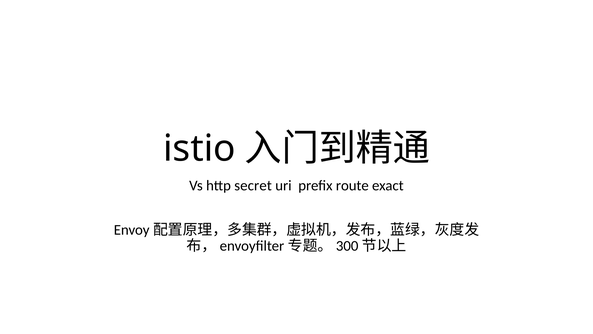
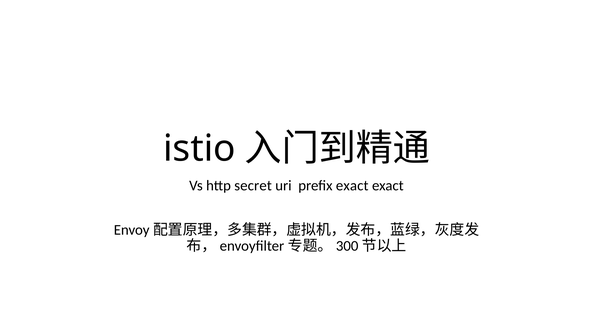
prefix route: route -> exact (352, 185)
